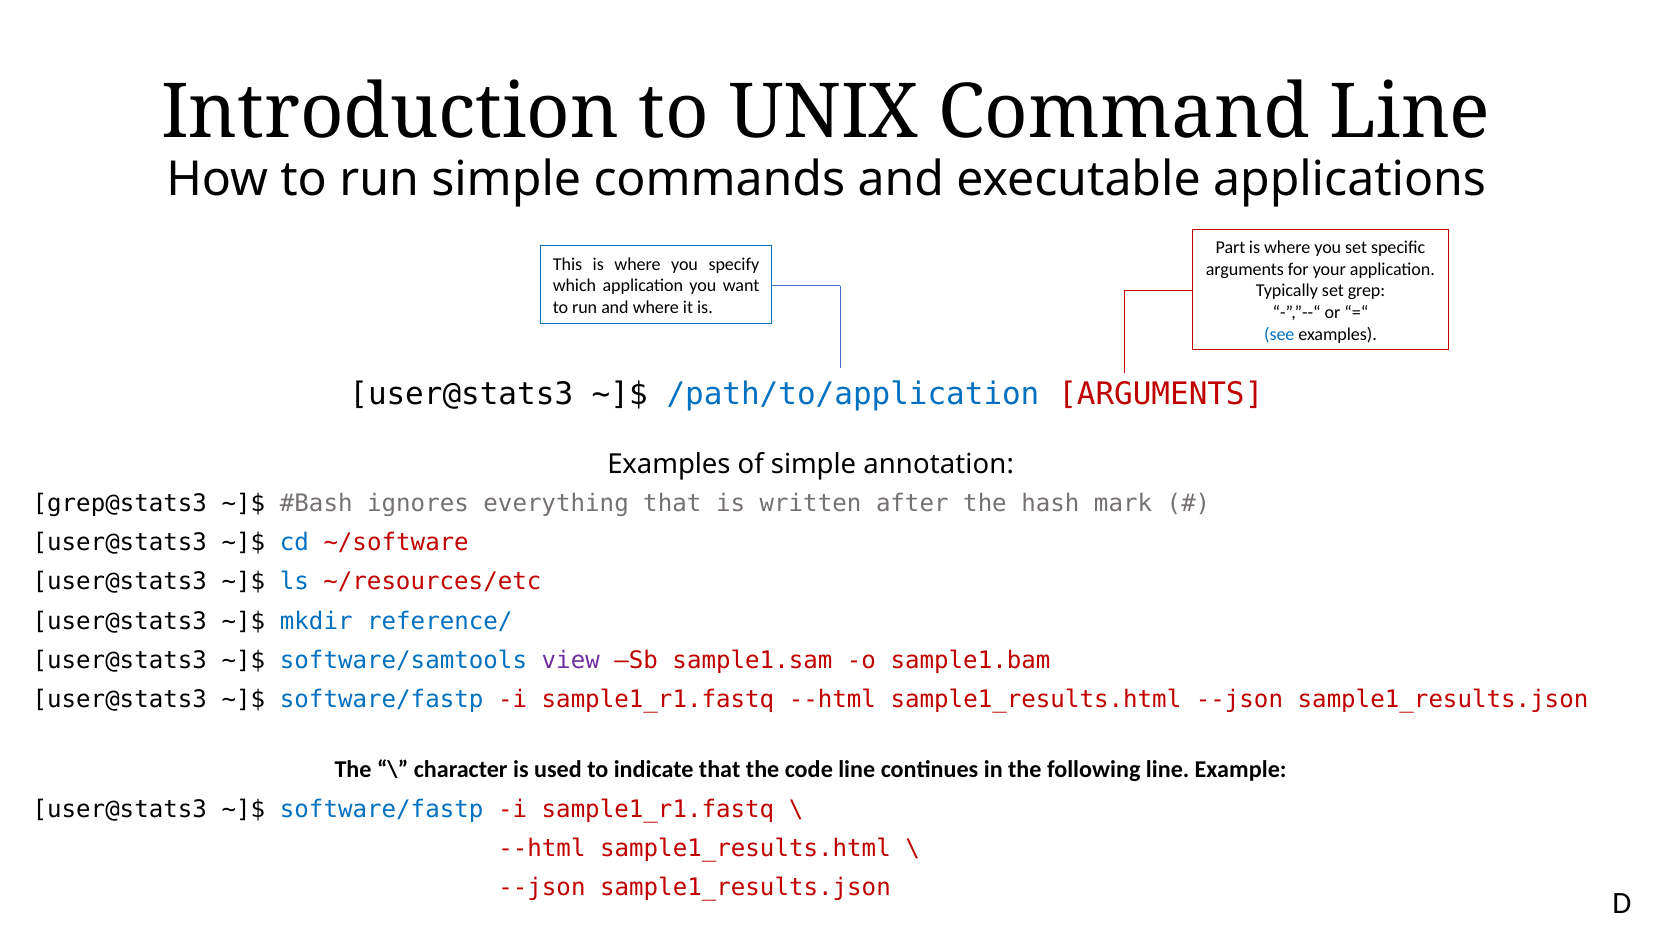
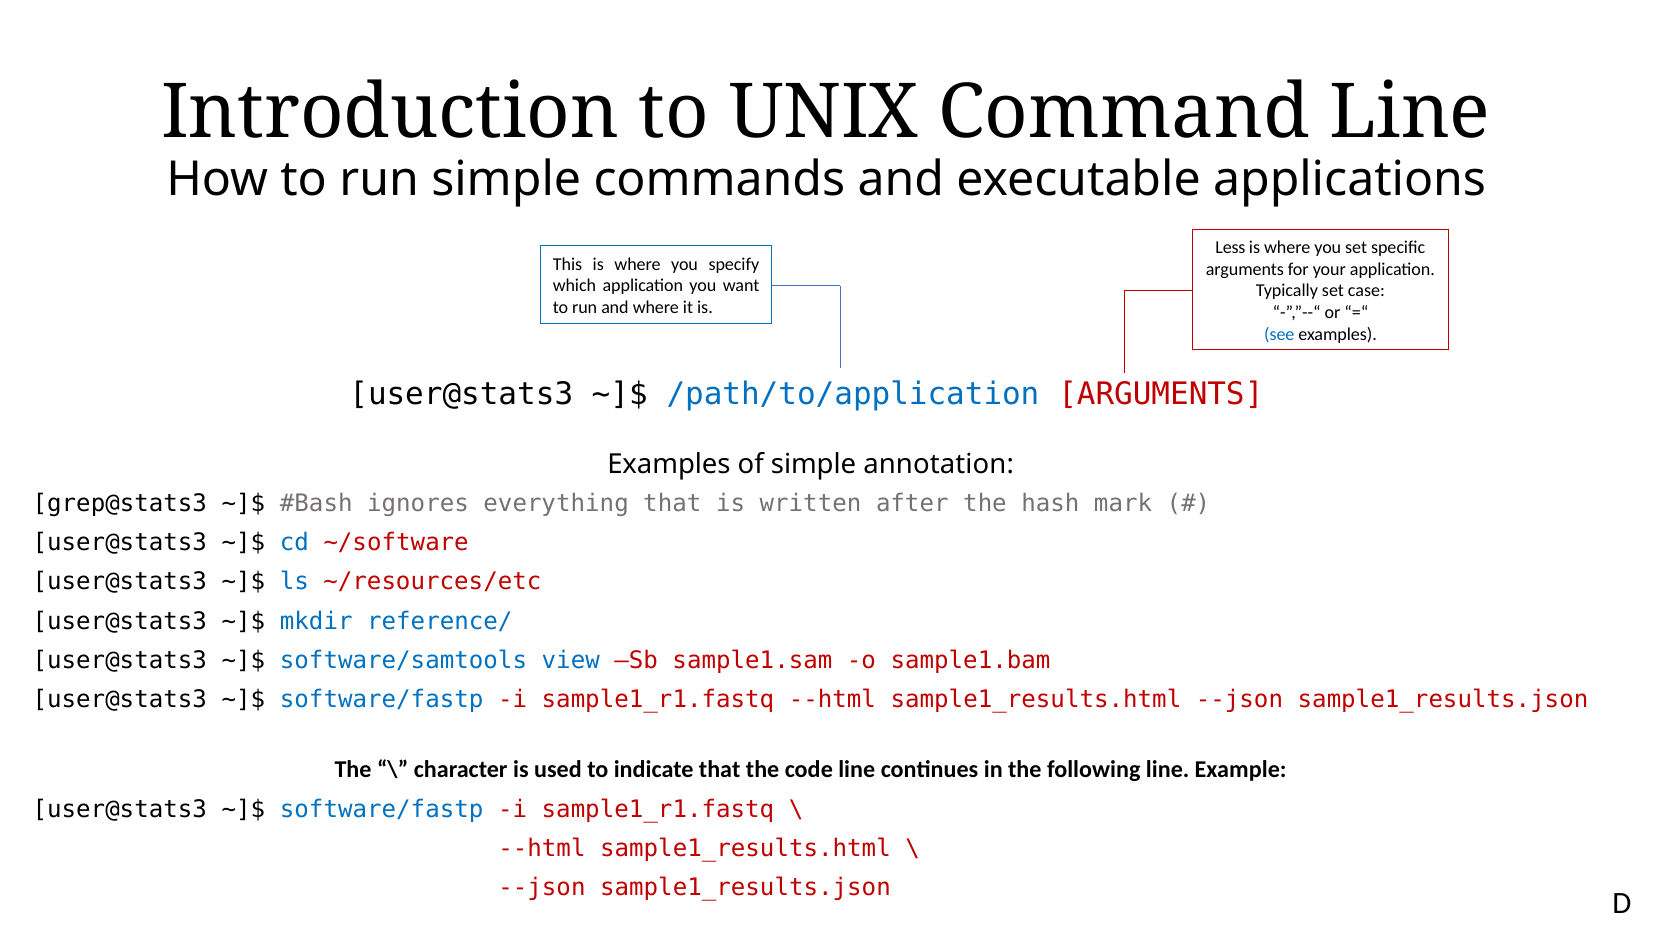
Part: Part -> Less (1230, 247)
grep: grep -> case (1366, 291)
view colour: purple -> blue (571, 660)
